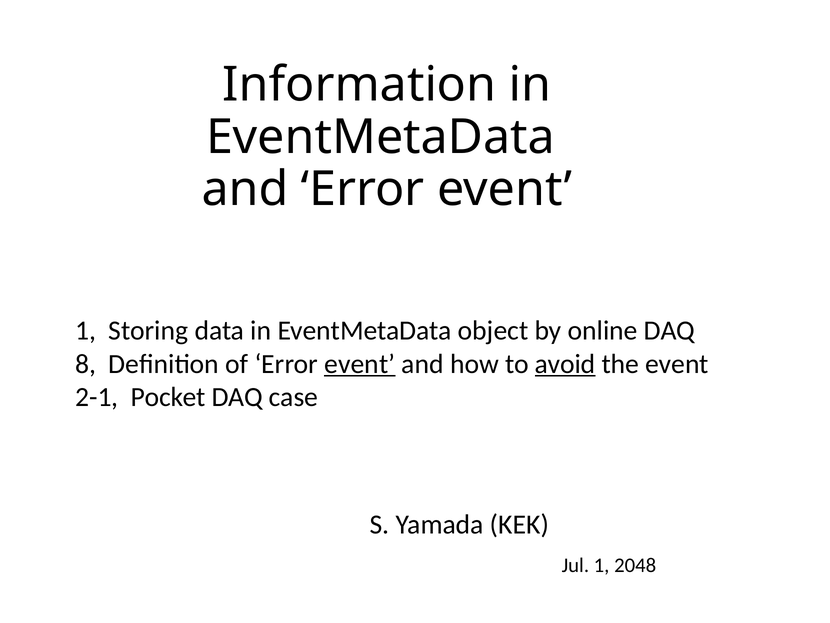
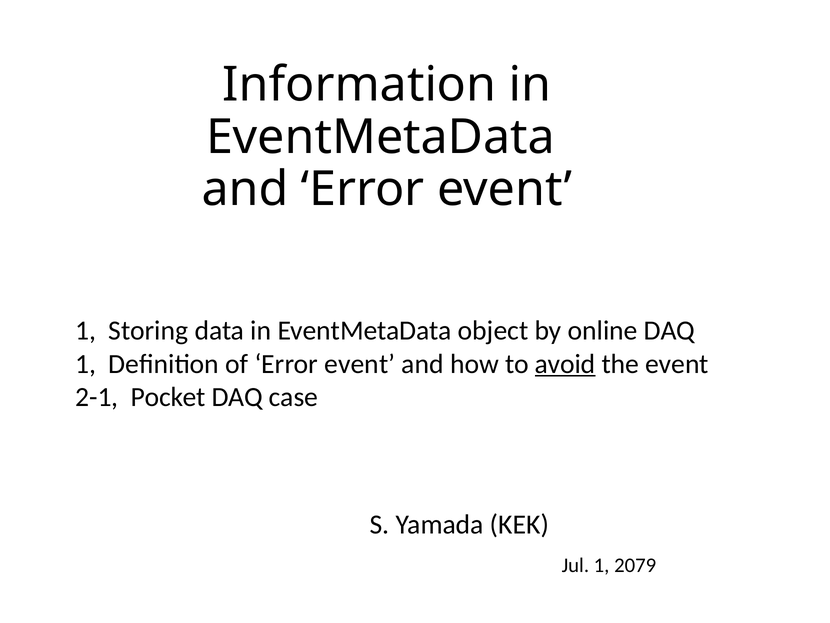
8: 8 -> 1 (86, 364)
event underline: present -> none (360, 364)
2048: 2048 -> 2079 (635, 565)
